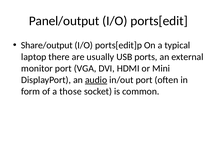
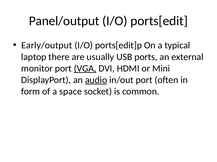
Share/output: Share/output -> Early/output (47, 46)
VGA underline: none -> present (85, 69)
those: those -> space (71, 92)
